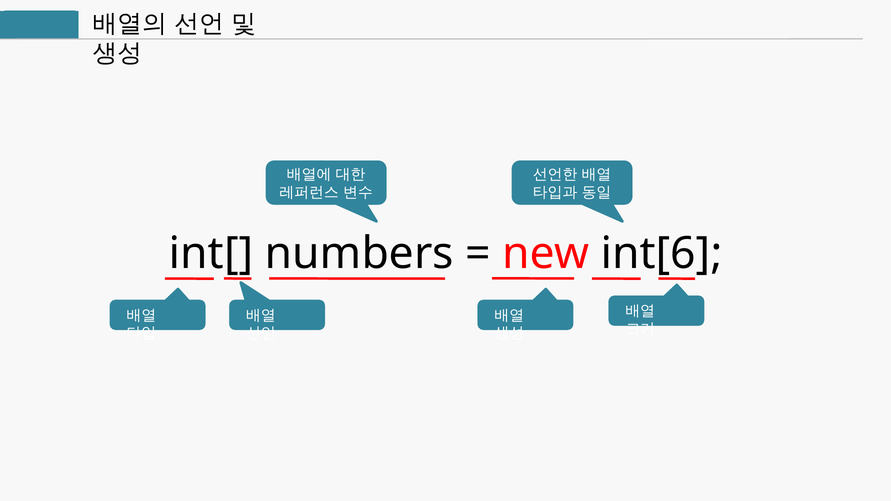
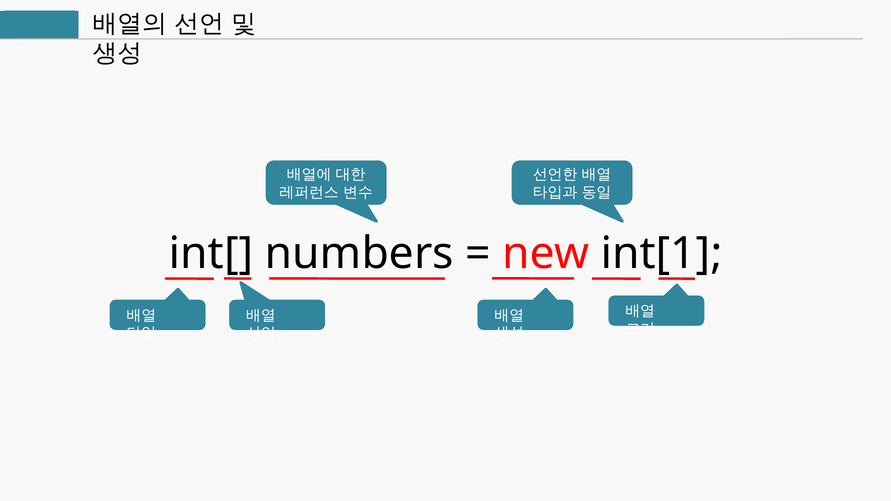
int[6: int[6 -> int[1 (662, 254)
